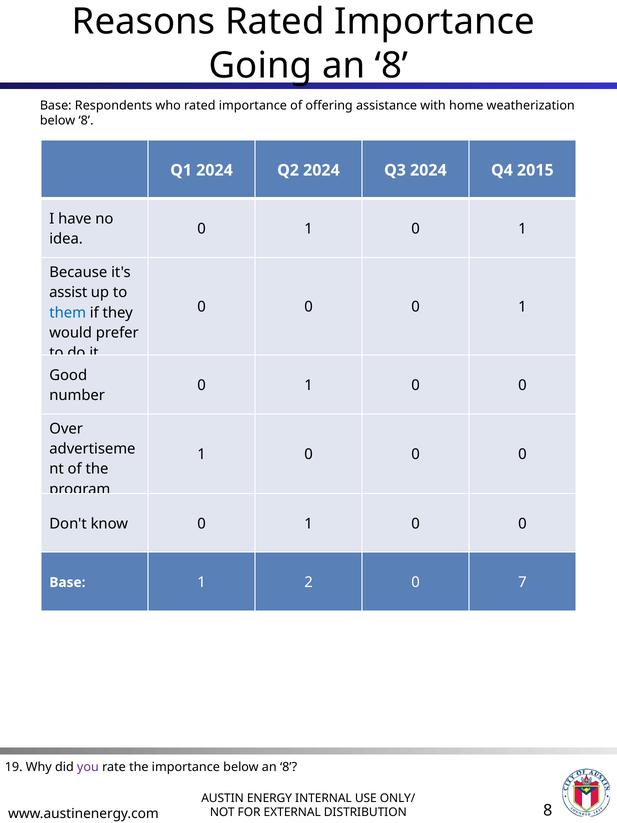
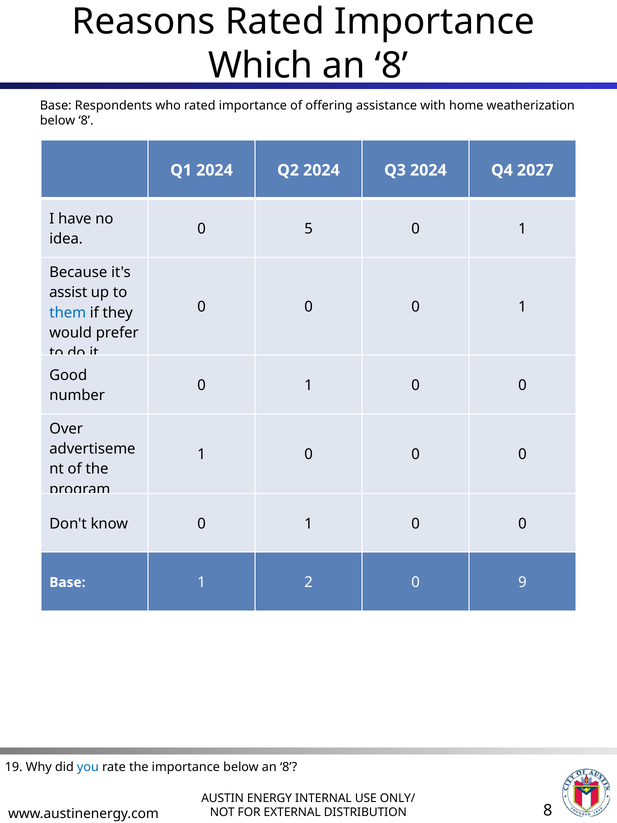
Going: Going -> Which (261, 66)
2015: 2015 -> 2027 (535, 170)
1: 1 -> 5 (309, 229)
7: 7 -> 9 (522, 582)
you colour: purple -> blue (88, 767)
